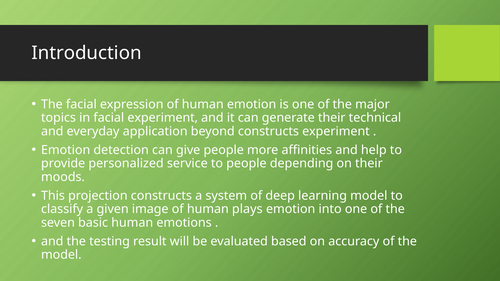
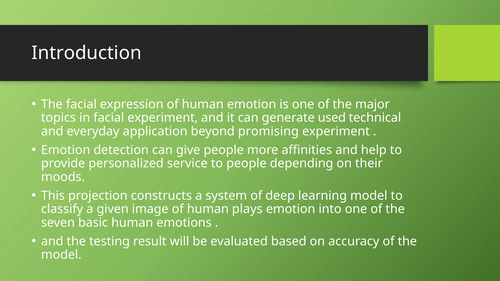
generate their: their -> used (332, 118)
beyond constructs: constructs -> promising (268, 131)
